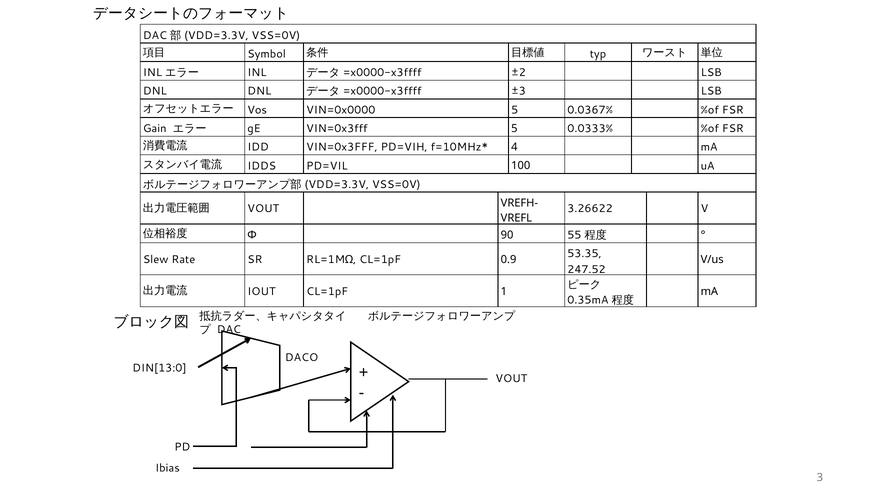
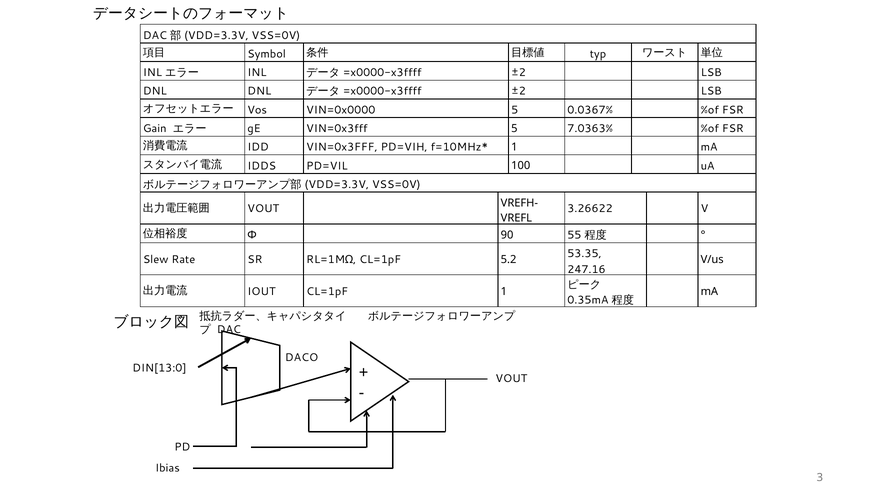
±3: ±3 -> ±2 (519, 91)
0.0333%: 0.0333% -> 7.0363% (590, 129)
4: 4 -> 1 (514, 147)
0.9: 0.9 -> 5.2 (509, 260)
247.52: 247.52 -> 247.16 (587, 270)
